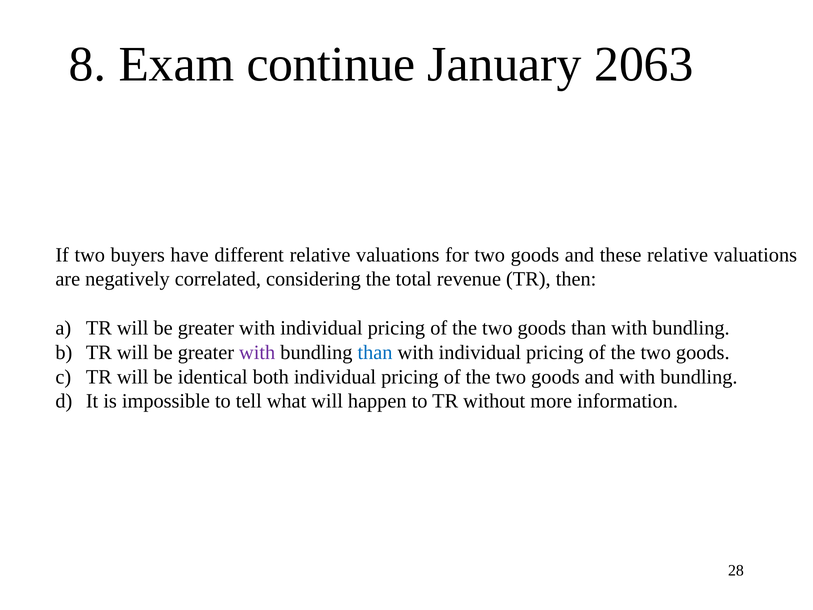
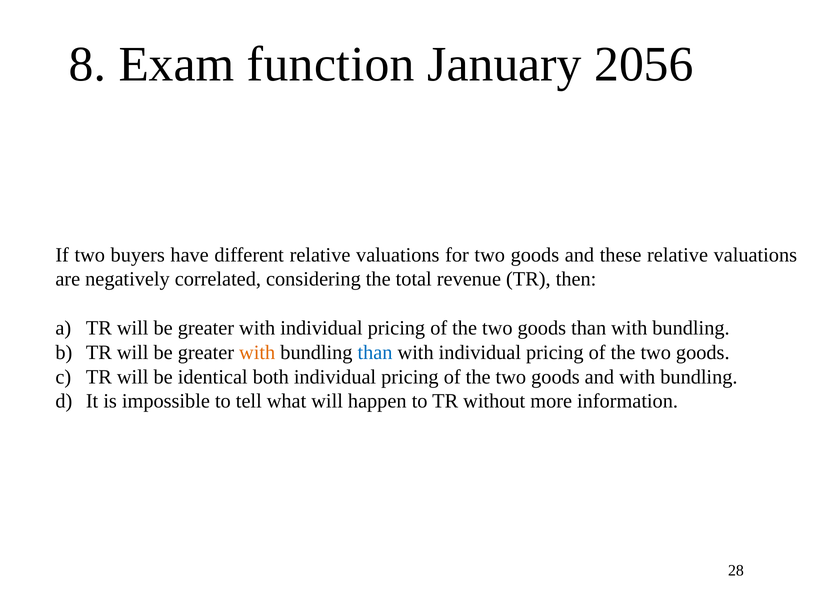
continue: continue -> function (331, 64)
2063: 2063 -> 2056 (644, 64)
with colour: purple -> orange (257, 352)
